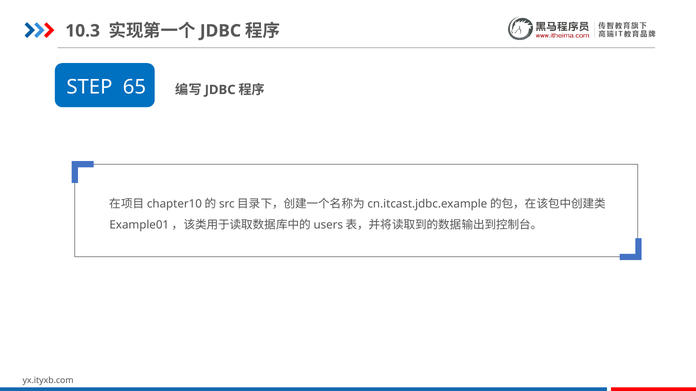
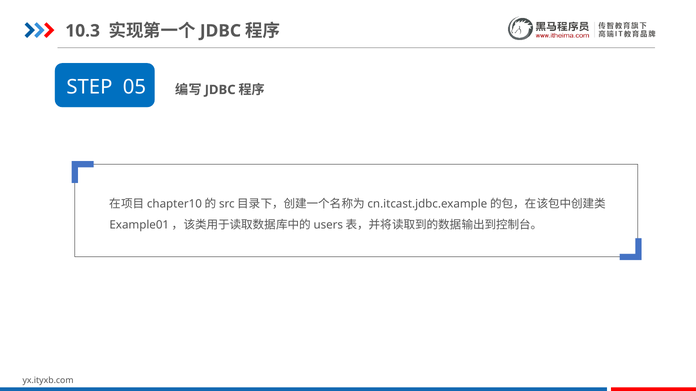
65: 65 -> 05 (134, 87)
